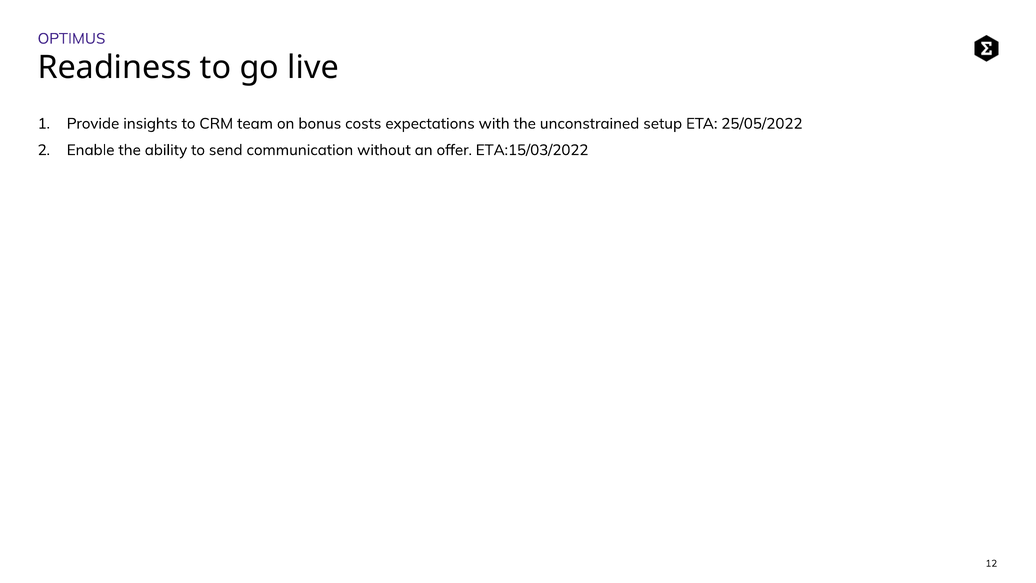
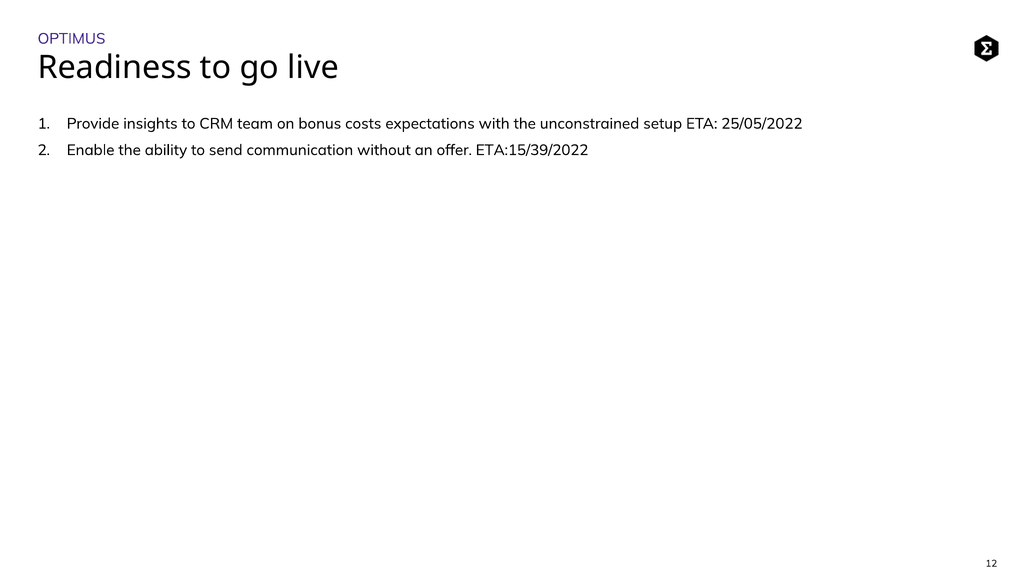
ETA:15/03/2022: ETA:15/03/2022 -> ETA:15/39/2022 (532, 150)
